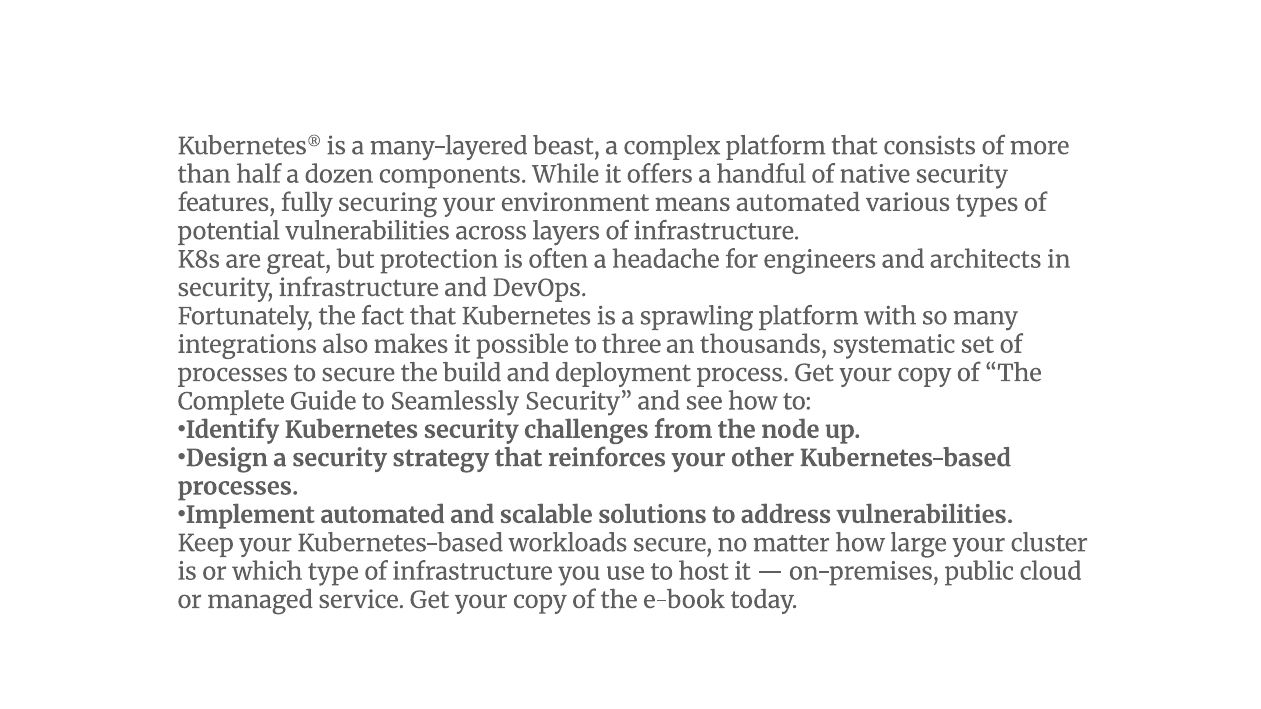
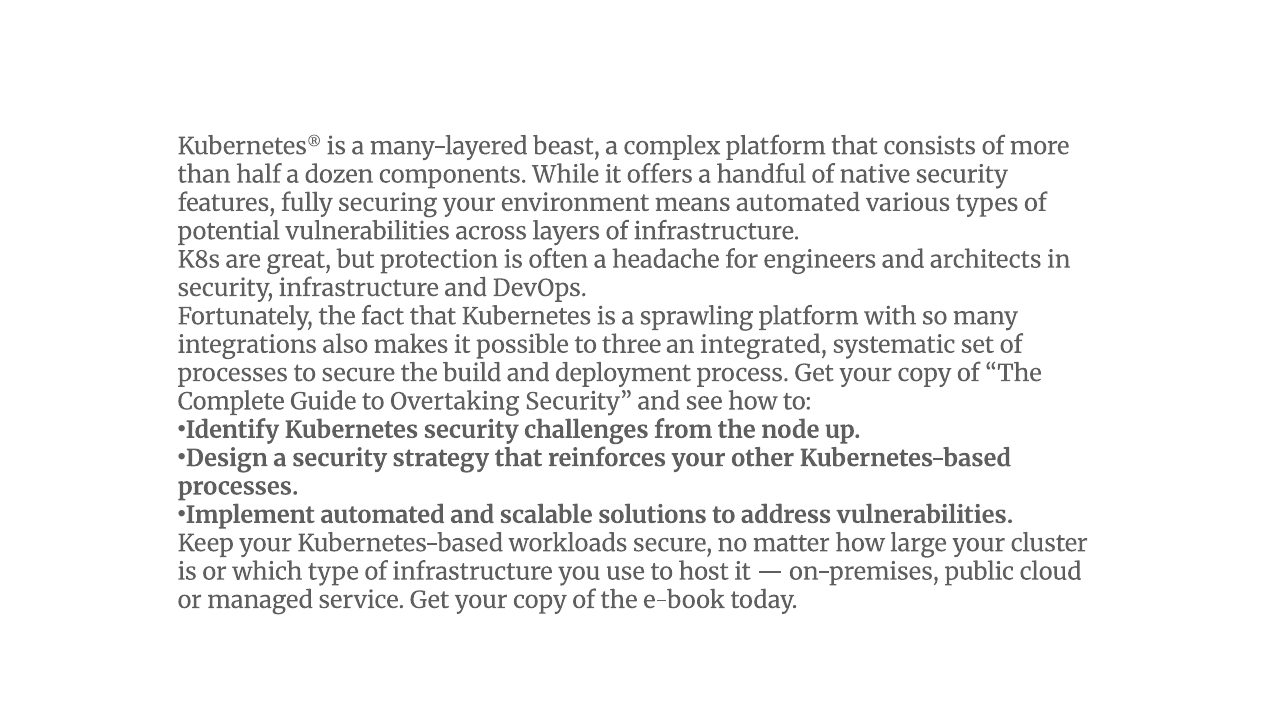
thousands: thousands -> integrated (764, 345)
Seamlessly: Seamlessly -> Overtaking (455, 402)
